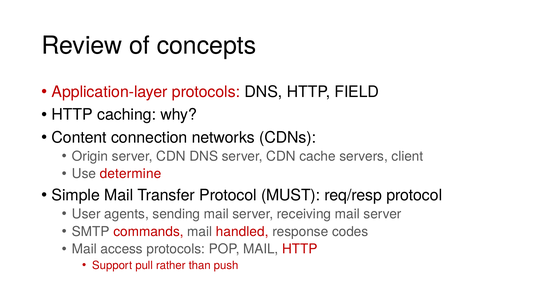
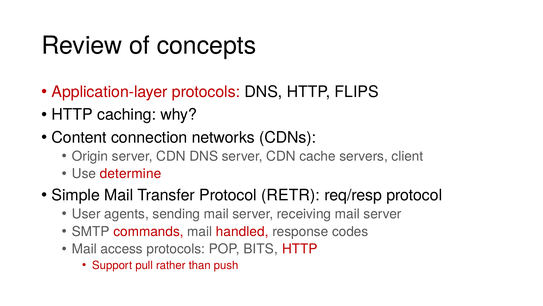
FIELD: FIELD -> FLIPS (357, 92)
MUST: MUST -> RETR (291, 195)
POP MAIL: MAIL -> BITS (261, 249)
